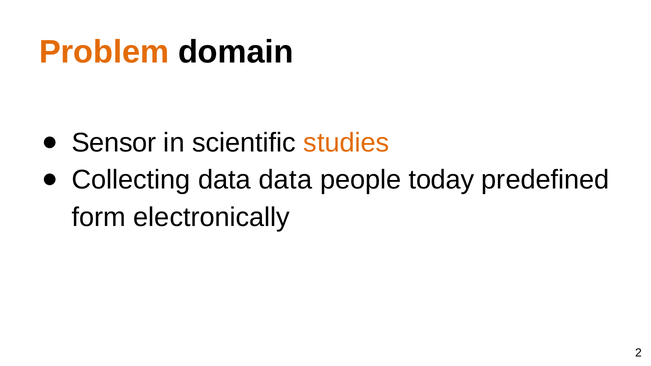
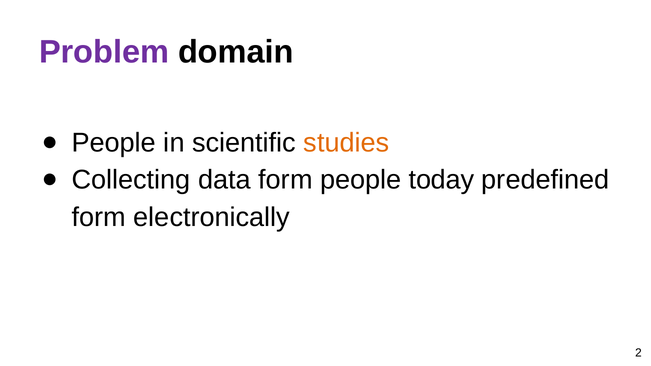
Problem colour: orange -> purple (104, 52)
Sensor: Sensor -> People (114, 143)
data data: data -> form (286, 180)
